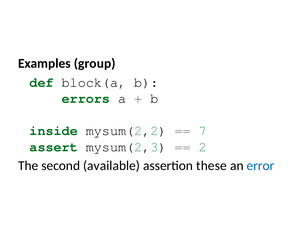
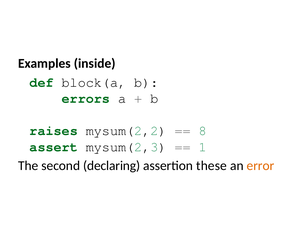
group: group -> inside (95, 63)
inside: inside -> raises (54, 130)
7: 7 -> 8 (203, 130)
2: 2 -> 1 (203, 147)
available: available -> declaring (112, 165)
error colour: blue -> orange (260, 165)
